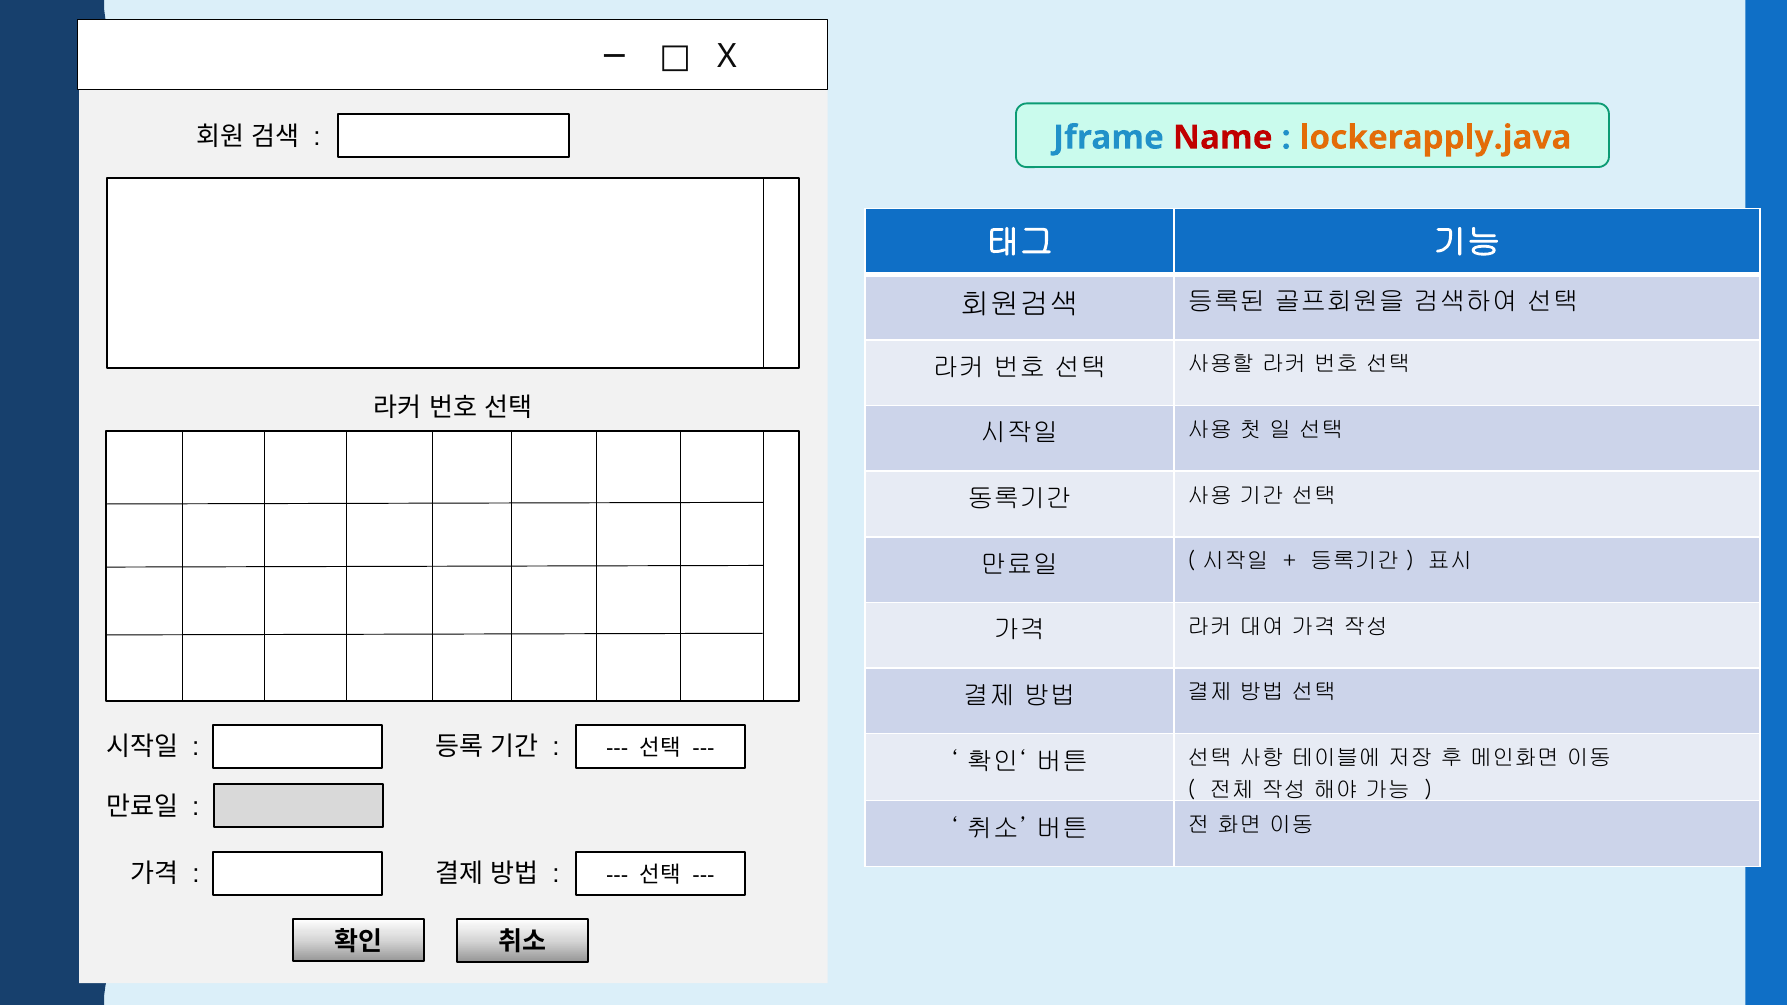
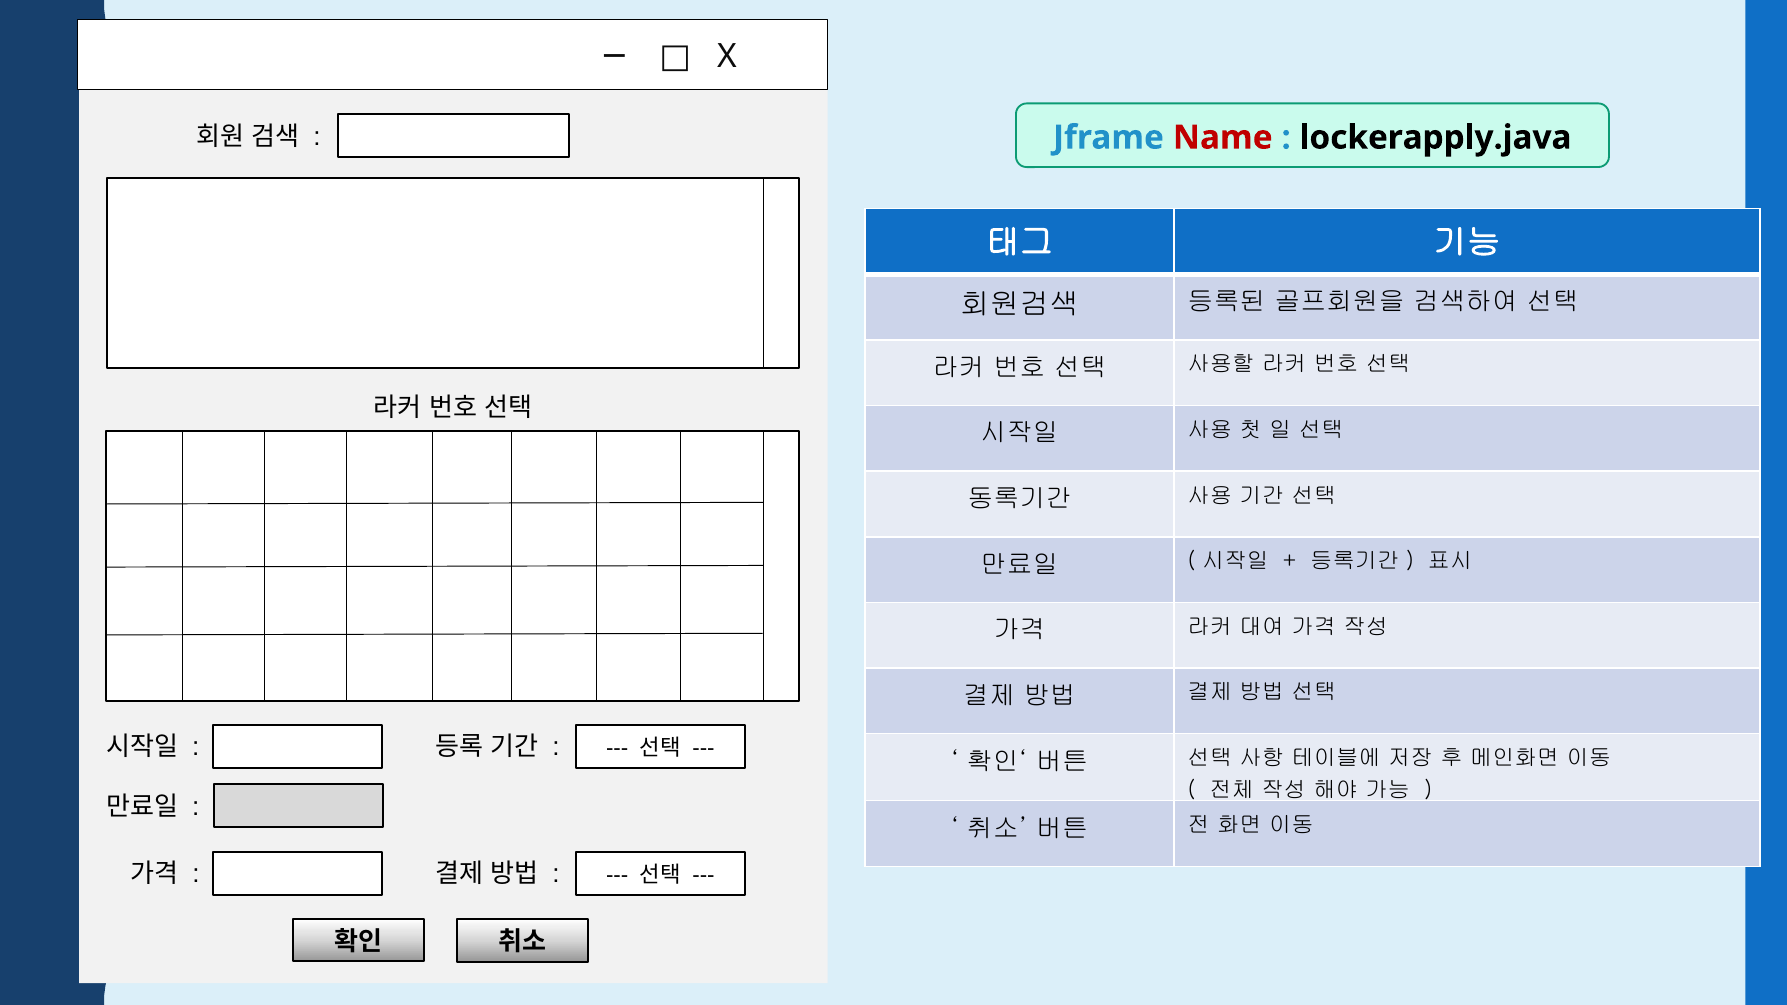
lockerapply.java colour: orange -> black (1436, 138)
